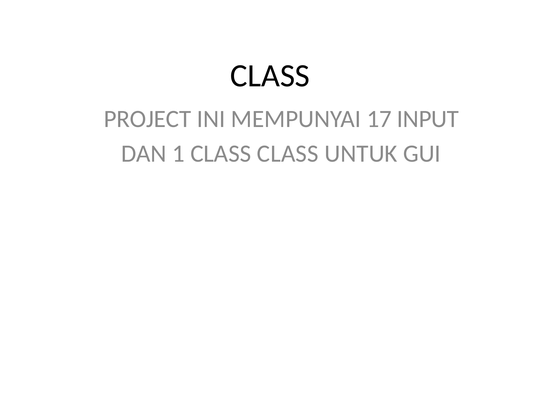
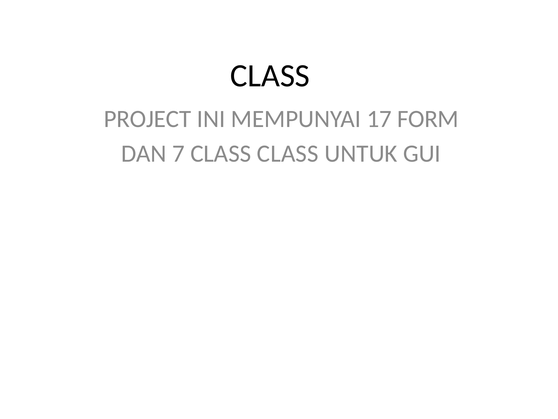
INPUT: INPUT -> FORM (428, 119)
1: 1 -> 7 (178, 154)
